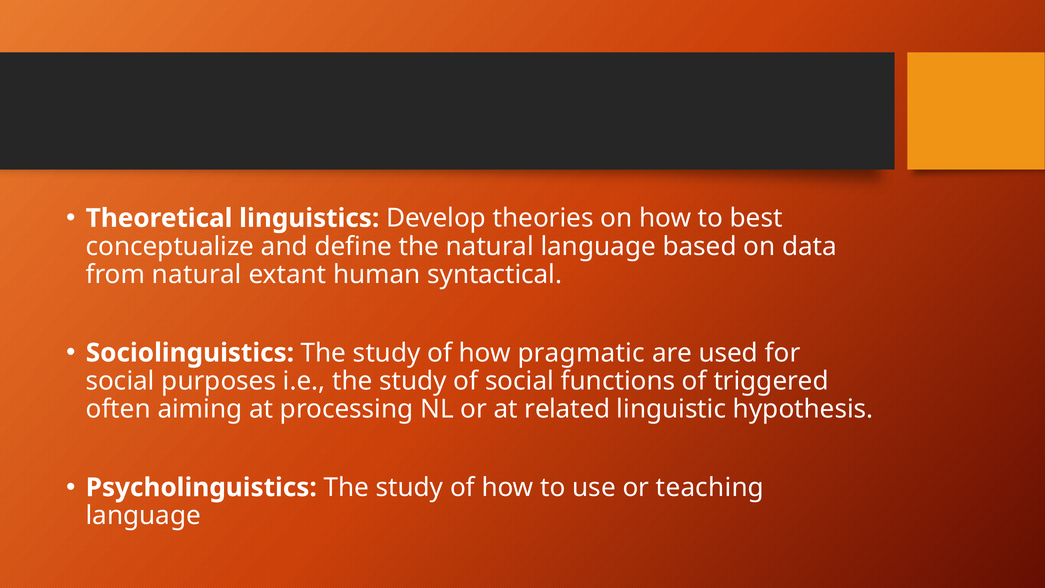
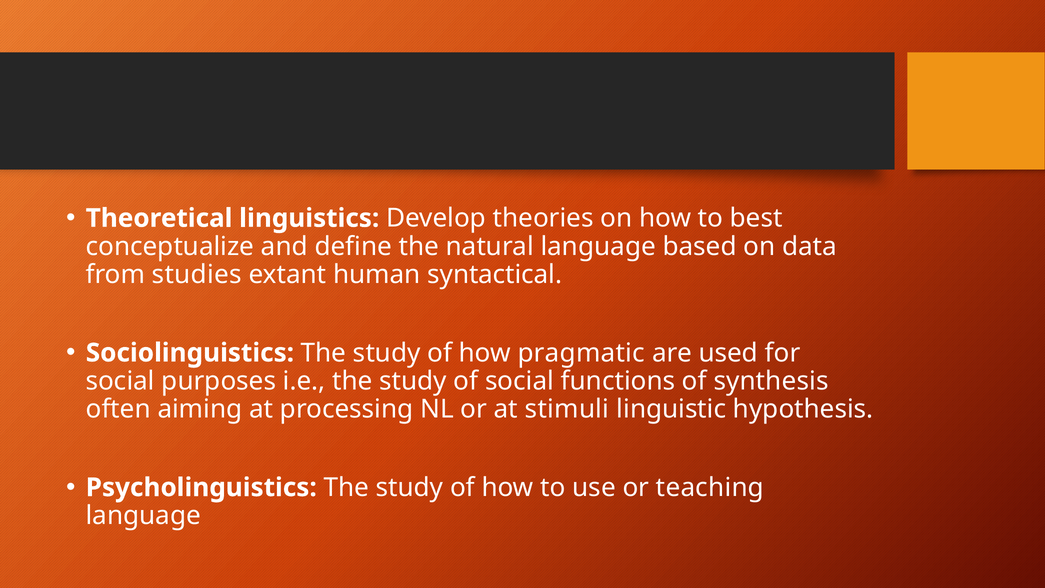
from natural: natural -> studies (197, 275)
triggered: triggered -> synthesis (771, 381)
related: related -> stimuli (567, 409)
